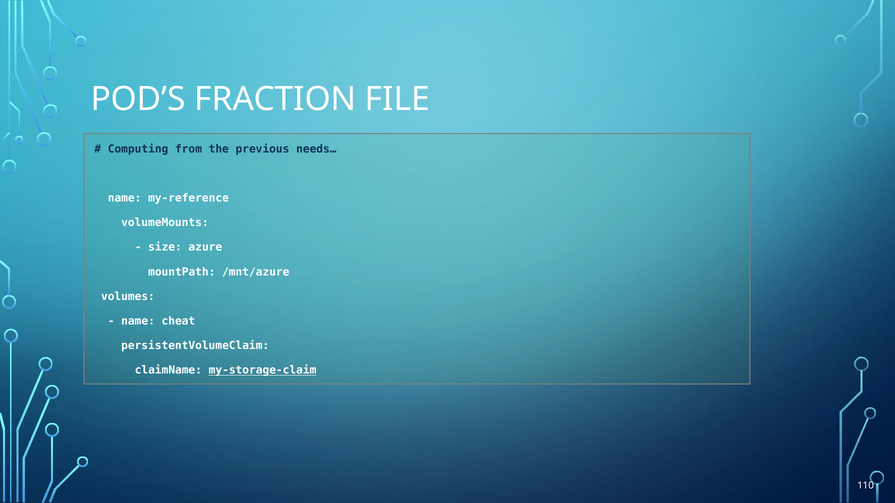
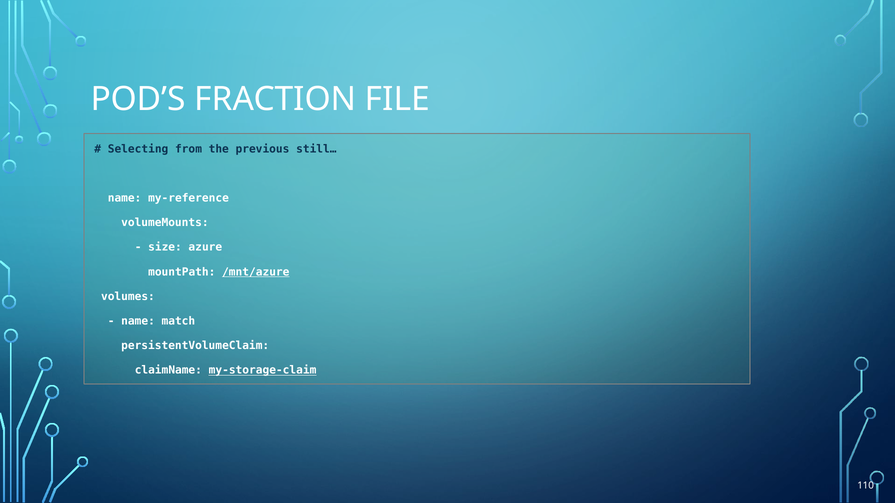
Computing: Computing -> Selecting (138, 149)
needs…: needs… -> still… (316, 149)
/mnt/azure underline: none -> present (256, 272)
cheat: cheat -> match (178, 321)
